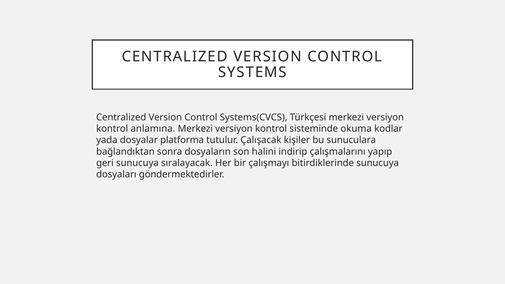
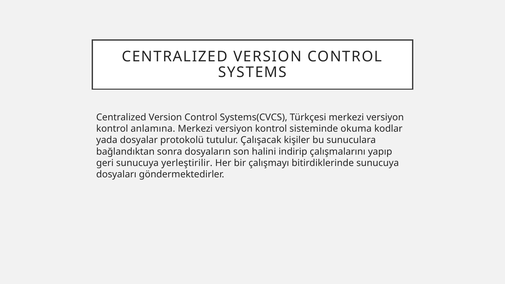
platforma: platforma -> protokolü (182, 140)
sıralayacak: sıralayacak -> yerleştirilir (187, 163)
